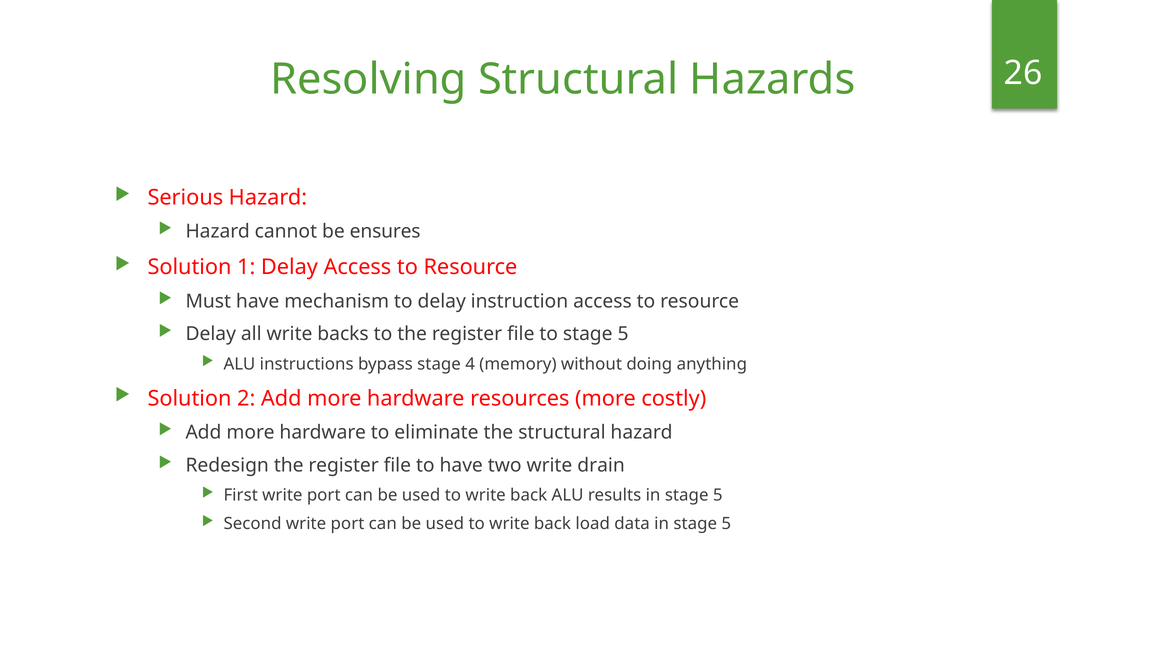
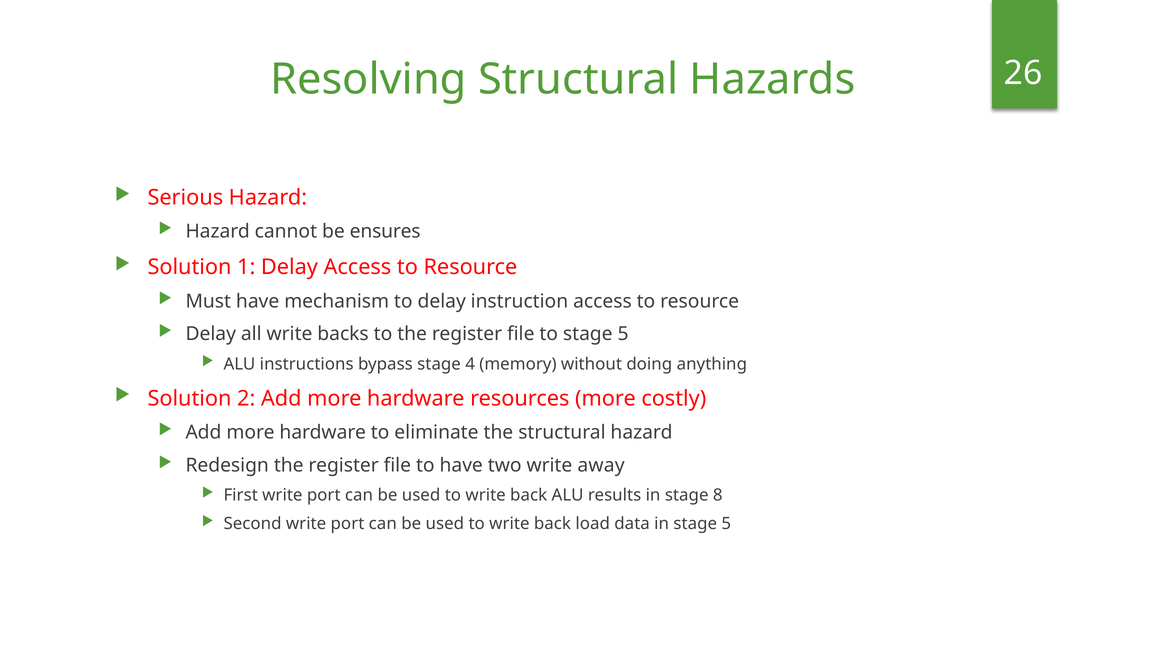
drain: drain -> away (601, 465)
results in stage 5: 5 -> 8 (718, 495)
